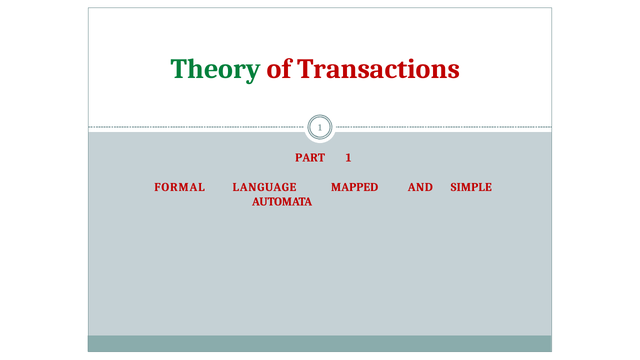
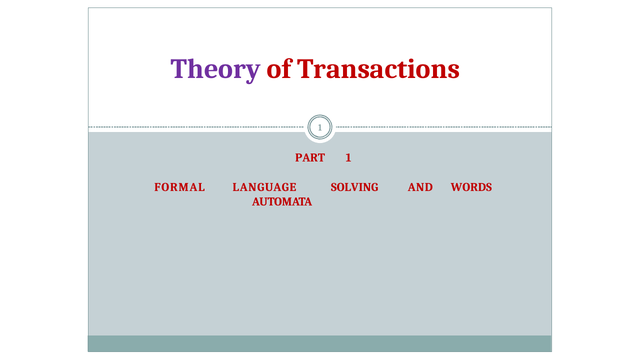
Theory colour: green -> purple (216, 69)
MAPPED: MAPPED -> SOLVING (355, 187)
SIMPLE: SIMPLE -> WORDS (471, 187)
